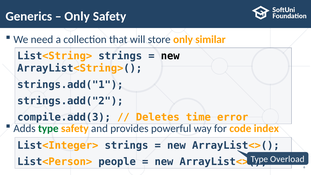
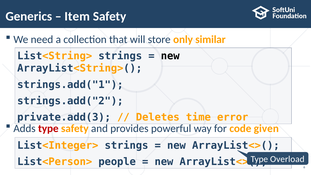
Only: Only -> Item (77, 16)
compile.add(3: compile.add(3 -> private.add(3 (64, 117)
type colour: green -> red (48, 128)
index: index -> given (266, 128)
